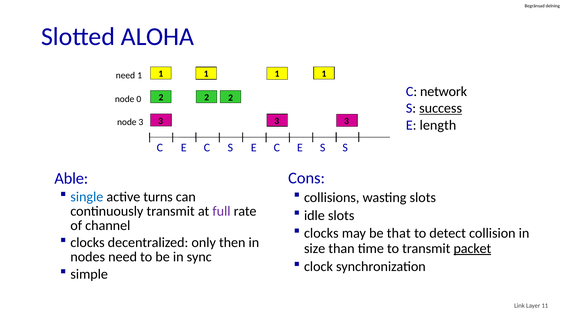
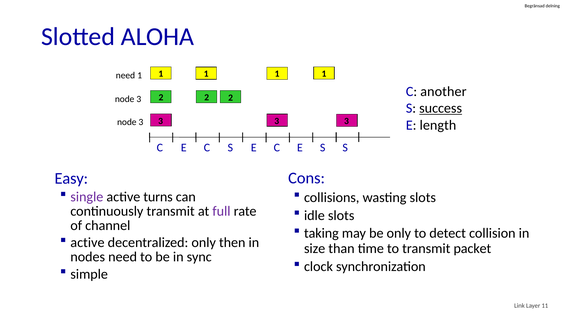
network: network -> another (443, 92)
0: 0 -> 3 (139, 99)
Able: Able -> Easy (71, 179)
single colour: blue -> purple (87, 197)
clocks: clocks -> taking (321, 234)
be that: that -> only (399, 234)
clocks: clocks -> active (87, 243)
packet underline: present -> none (472, 249)
